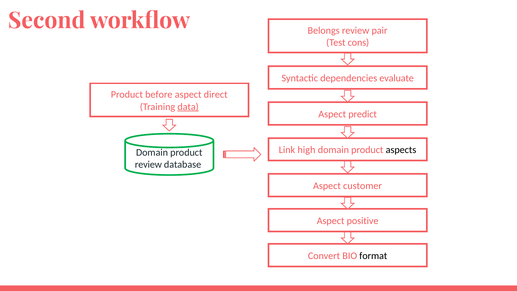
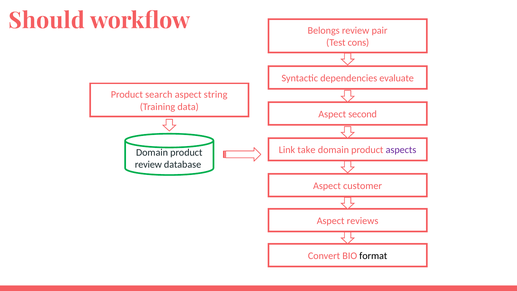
Second: Second -> Should (46, 21)
before: before -> search (159, 95)
direct: direct -> string (216, 95)
data underline: present -> none (188, 107)
predict: predict -> second (363, 114)
high: high -> take (306, 150)
aspects colour: black -> purple (401, 150)
positive: positive -> reviews (363, 221)
